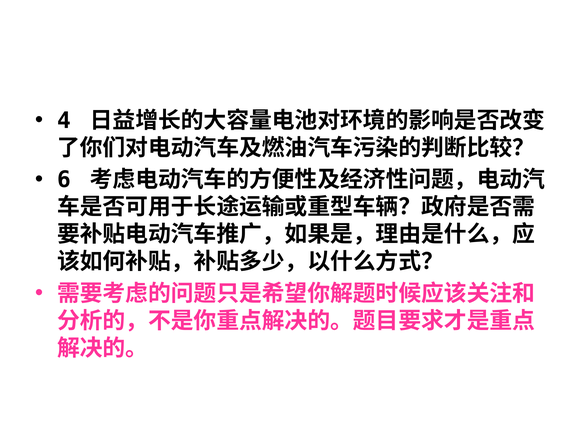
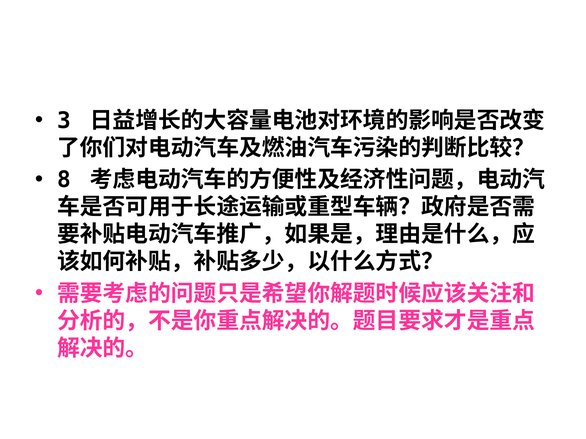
4: 4 -> 3 (64, 121)
6: 6 -> 8 (64, 180)
